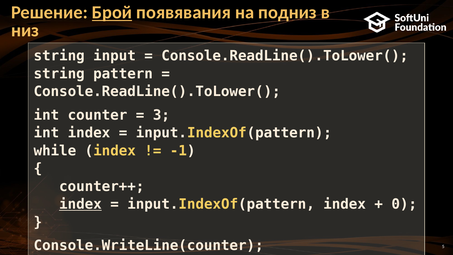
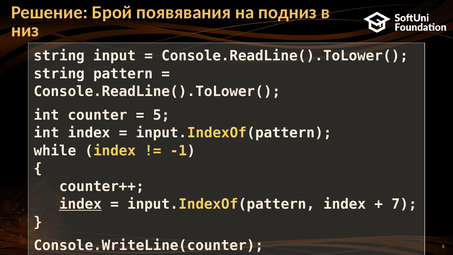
Брой underline: present -> none (112, 12)
3: 3 -> 5 (161, 115)
0: 0 -> 7 (404, 204)
